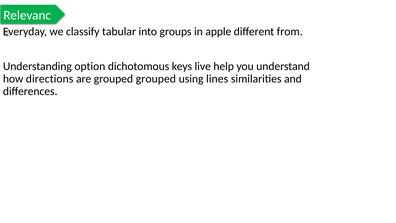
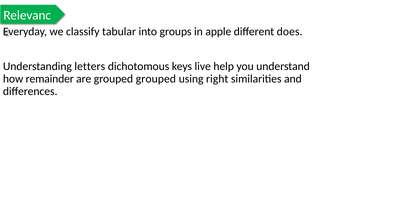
from: from -> does (290, 31)
option: option -> letters (90, 66)
directions: directions -> remainder (50, 79)
lines: lines -> right (217, 79)
